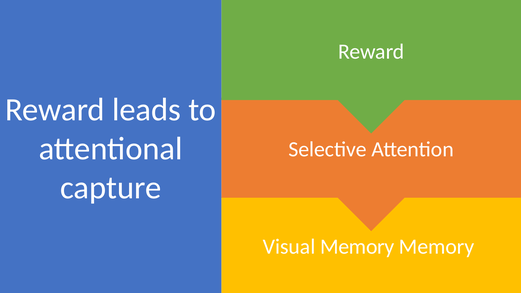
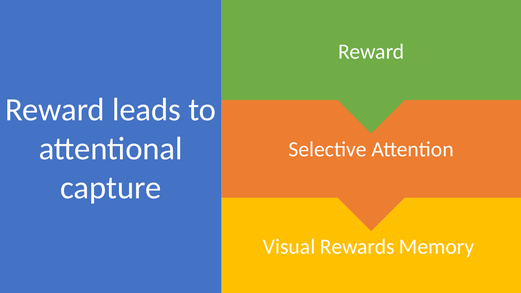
Visual Memory: Memory -> Rewards (357, 247)
